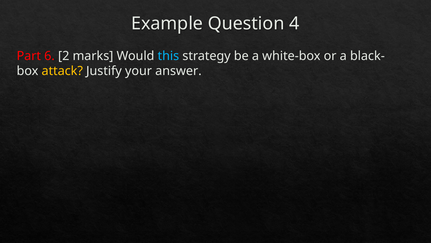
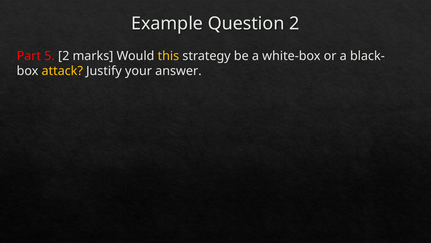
Question 4: 4 -> 2 (294, 23)
6: 6 -> 5 (49, 56)
this colour: light blue -> yellow (168, 56)
